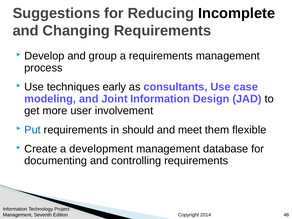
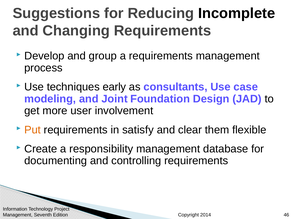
Joint Information: Information -> Foundation (160, 99)
Put colour: blue -> orange (33, 130)
should: should -> satisfy (138, 130)
meet: meet -> clear (190, 130)
development: development -> responsibility (101, 149)
